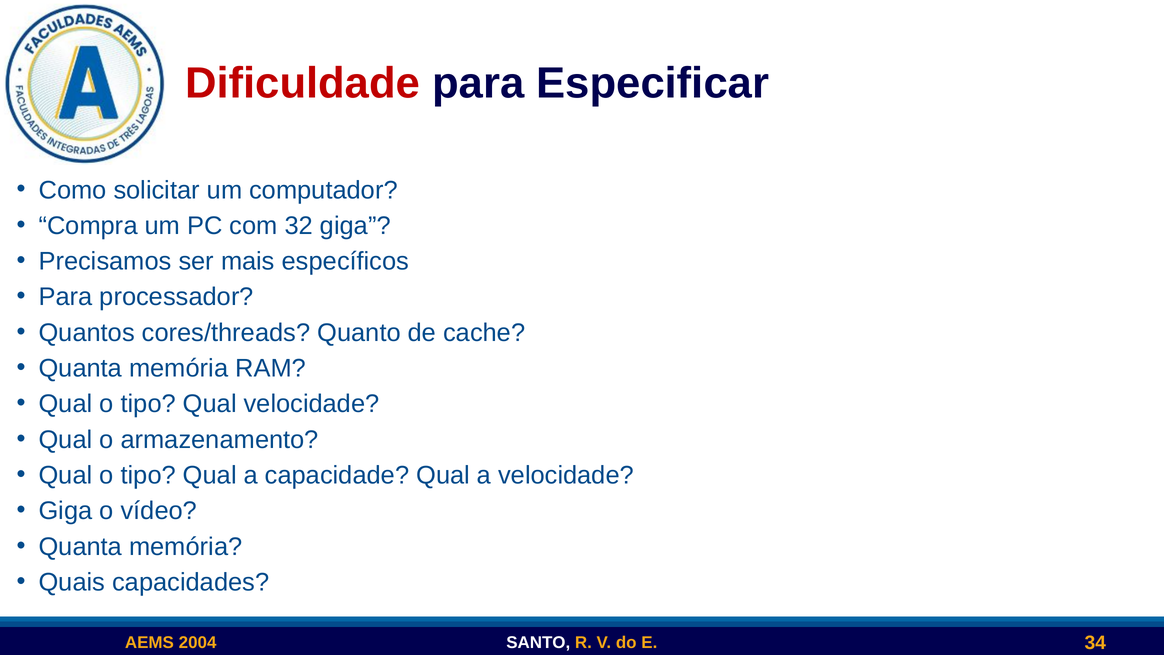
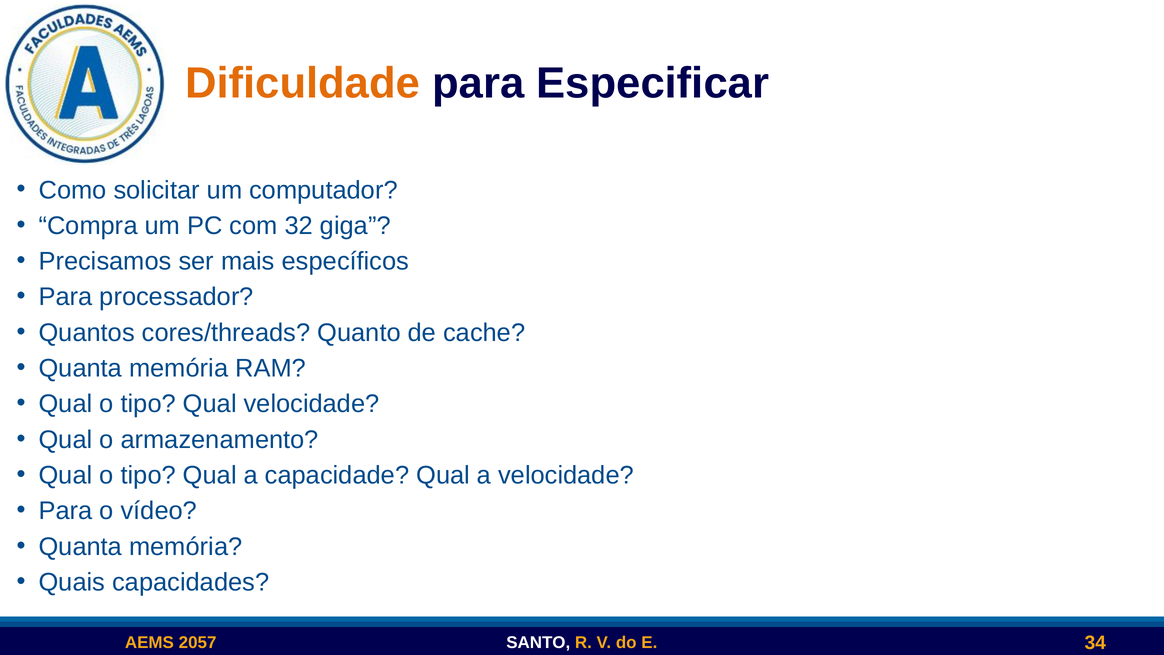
Dificuldade colour: red -> orange (303, 83)
Giga: Giga -> Para (66, 511)
2004: 2004 -> 2057 (198, 643)
